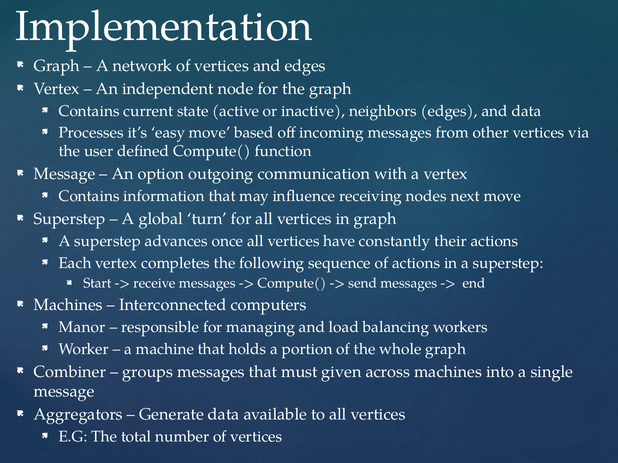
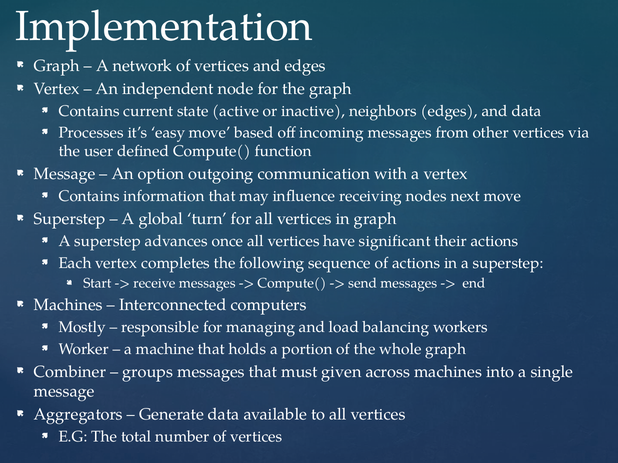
constantly: constantly -> significant (395, 241)
Manor: Manor -> Mostly (82, 328)
